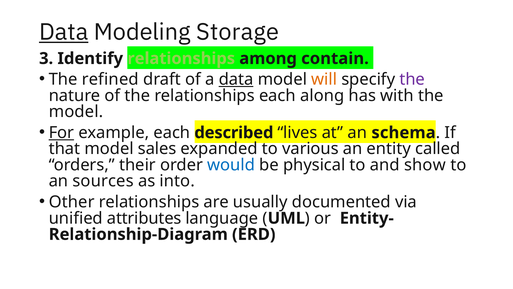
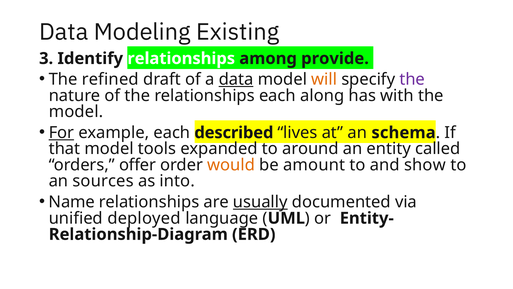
Data underline: present -> none (64, 32)
Storage: Storage -> Existing (238, 32)
relationships colour: light green -> white (181, 58)
contain: contain -> provide (335, 58)
sales: sales -> tools (157, 149)
various: various -> around (310, 149)
their: their -> offer (138, 165)
would colour: blue -> orange (231, 165)
physical: physical -> amount (314, 165)
Other: Other -> Name (72, 202)
usually underline: none -> present (260, 202)
attributes: attributes -> deployed (144, 218)
